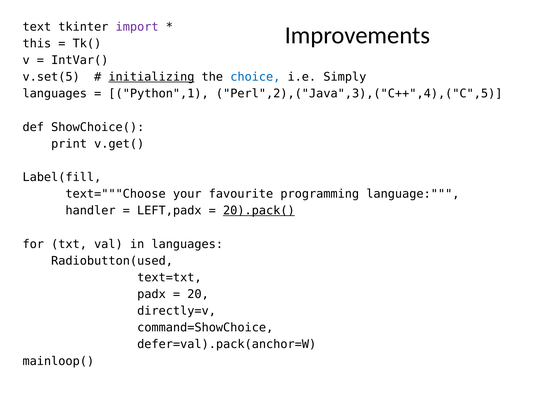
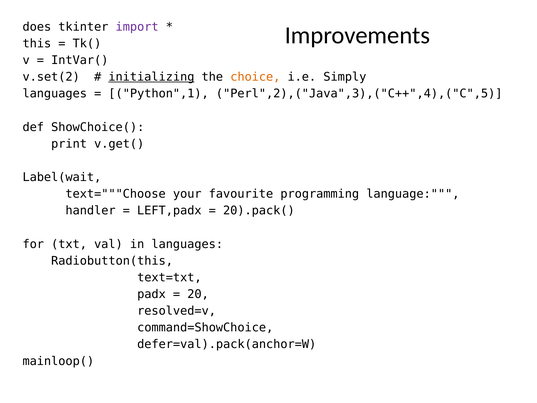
text: text -> does (37, 27)
v.set(5: v.set(5 -> v.set(2 (51, 77)
choice colour: blue -> orange (255, 77)
Label(fill: Label(fill -> Label(wait (62, 177)
20).pack( underline: present -> none (259, 211)
Radiobutton(used: Radiobutton(used -> Radiobutton(this (112, 261)
directly=v: directly=v -> resolved=v (177, 311)
